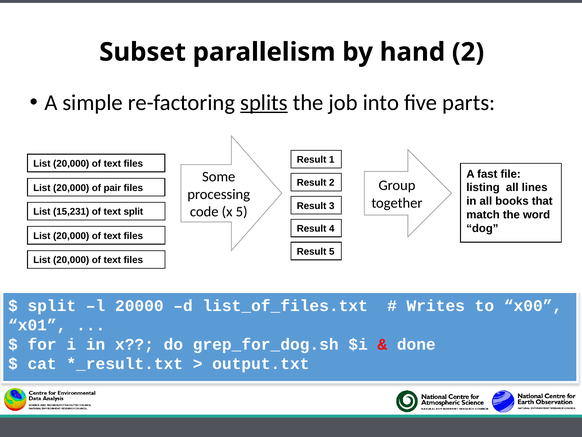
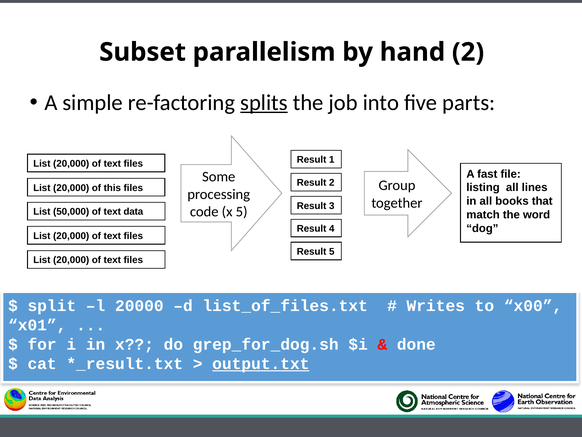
pair: pair -> this (112, 188)
15,231: 15,231 -> 50,000 (71, 212)
text split: split -> data (133, 212)
output.txt underline: none -> present (261, 364)
